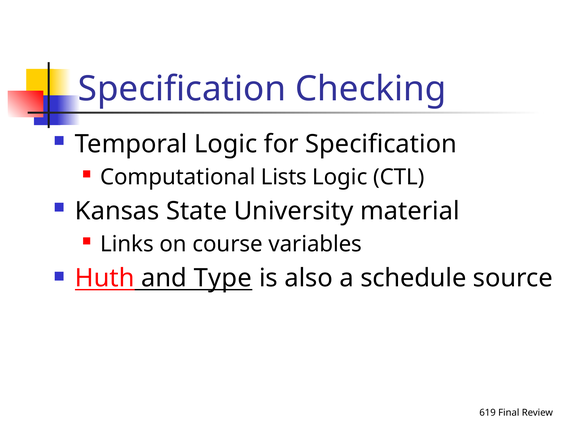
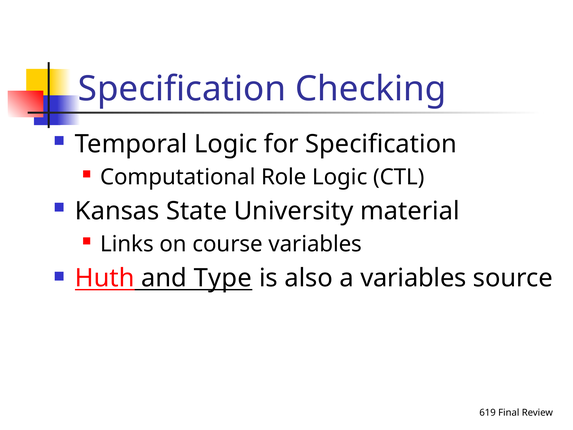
Lists: Lists -> Role (284, 177)
a schedule: schedule -> variables (413, 278)
